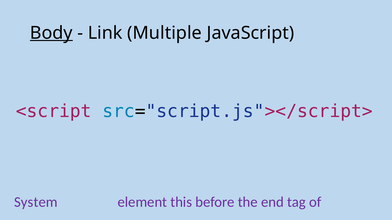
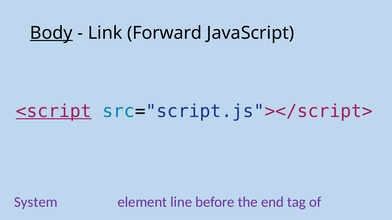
Multiple: Multiple -> Forward (165, 33)
<script underline: none -> present (54, 111)
this: this -> line (181, 202)
